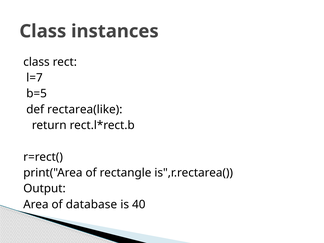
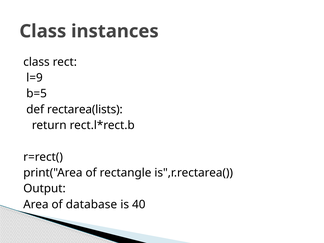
l=7: l=7 -> l=9 (35, 78)
rectarea(like: rectarea(like -> rectarea(lists (85, 109)
